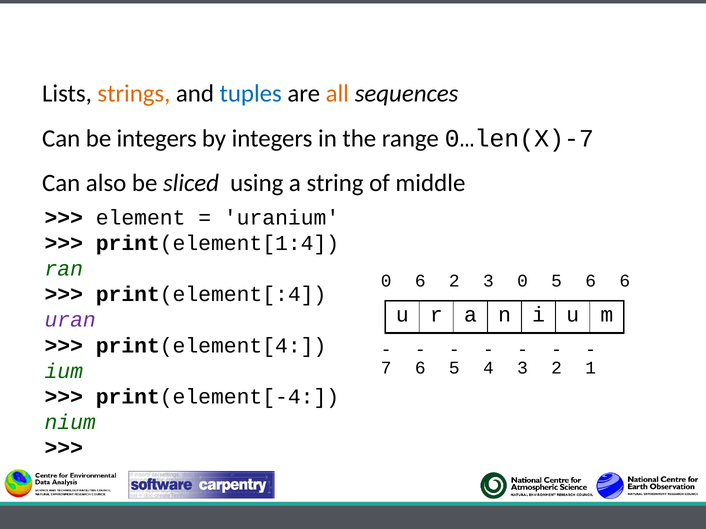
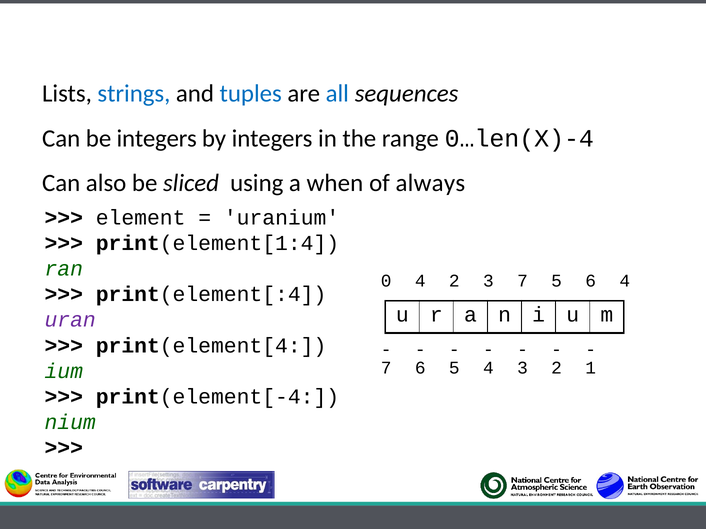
strings colour: orange -> blue (134, 94)
all colour: orange -> blue (337, 94)
0…len(X)-7: 0…len(X)-7 -> 0…len(X)-4 (519, 139)
string: string -> when (335, 183)
middle: middle -> always (430, 183)
0 6: 6 -> 4 (420, 281)
3 0: 0 -> 7 (522, 281)
6 6: 6 -> 4 (625, 281)
